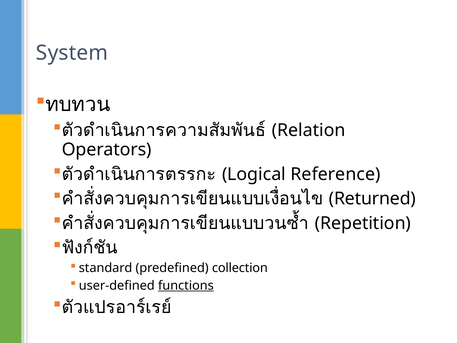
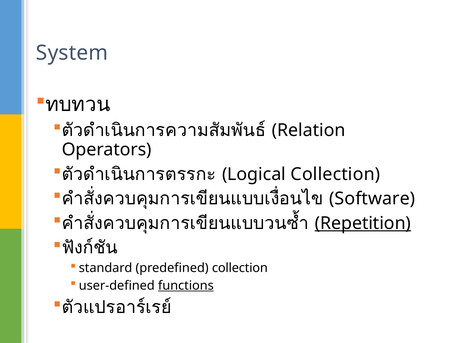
Logical Reference: Reference -> Collection (335, 174)
Returned: Returned -> Software (372, 199)
Repetition underline: none -> present (363, 223)
